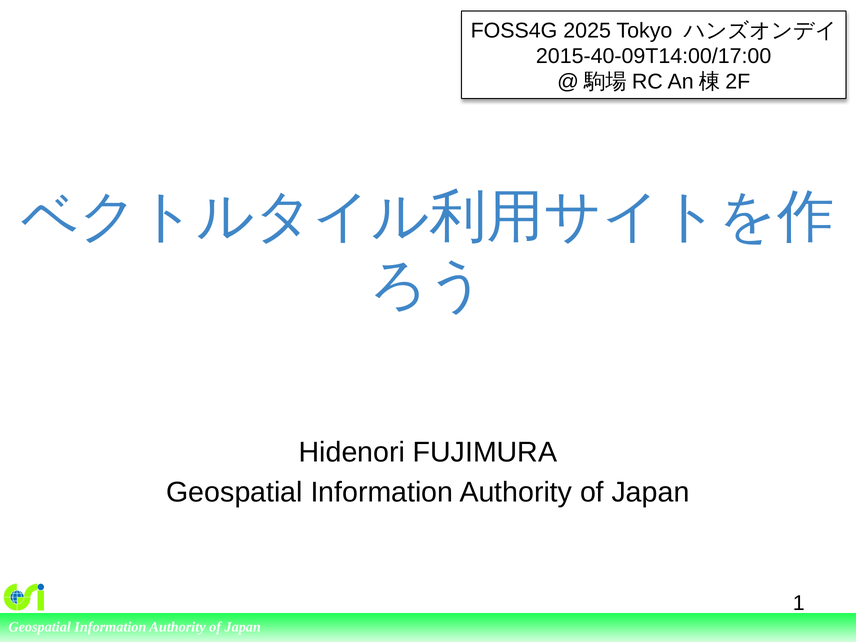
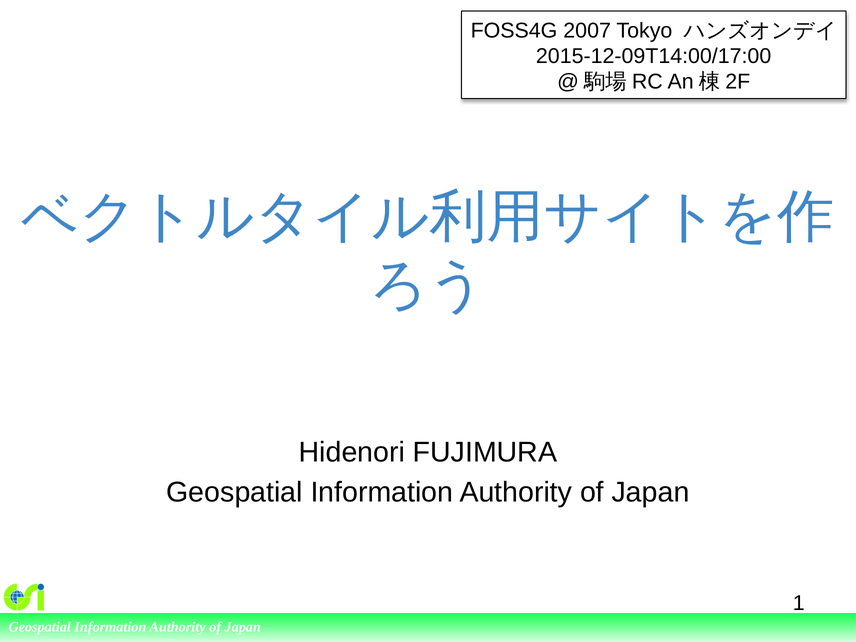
2025: 2025 -> 2007 (587, 30)
2015-40-09T14:00/17:00: 2015-40-09T14:00/17:00 -> 2015-12-09T14:00/17:00 (654, 56)
